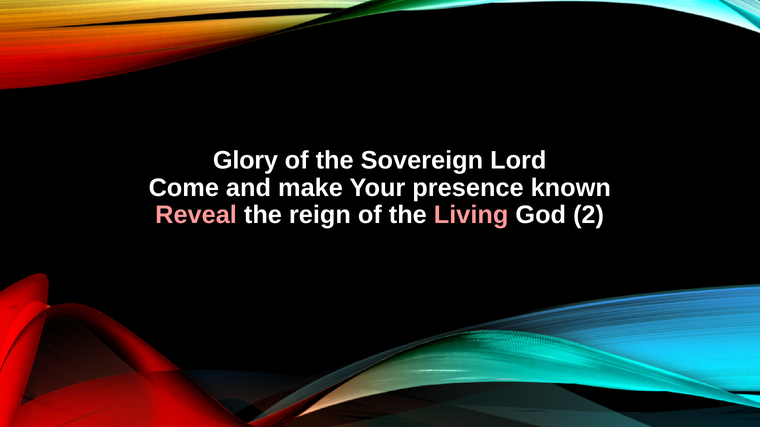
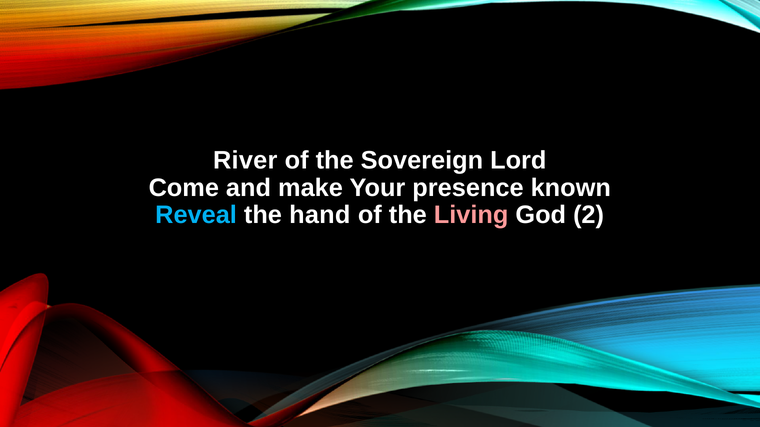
Glory: Glory -> River (245, 161)
Reveal colour: pink -> light blue (196, 215)
reign: reign -> hand (320, 215)
